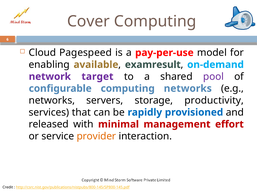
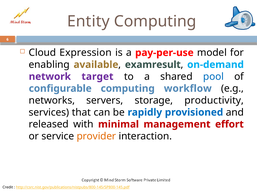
Cover: Cover -> Entity (88, 21)
Pagespeed: Pagespeed -> Expression (86, 53)
pool colour: purple -> blue (213, 77)
computing networks: networks -> workflow (188, 89)
